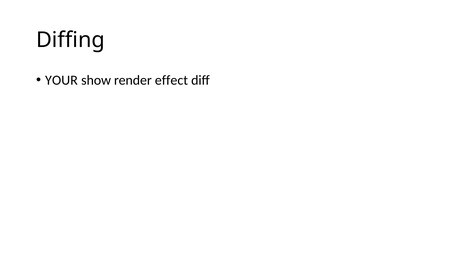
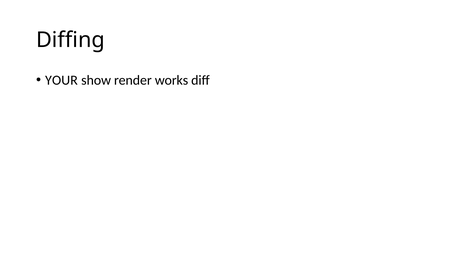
effect: effect -> works (172, 80)
